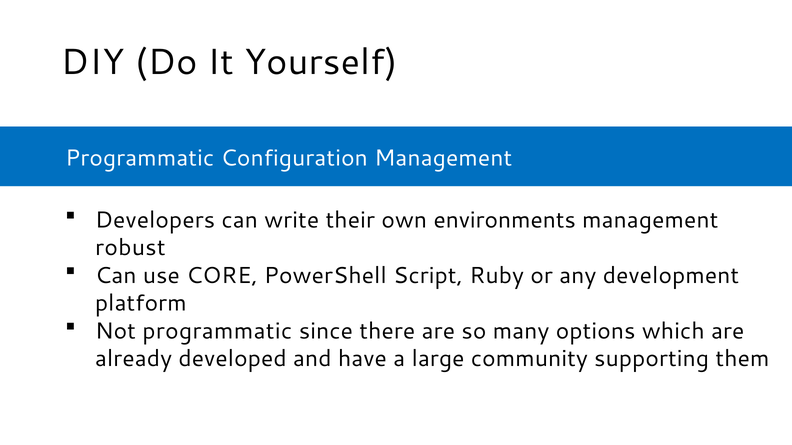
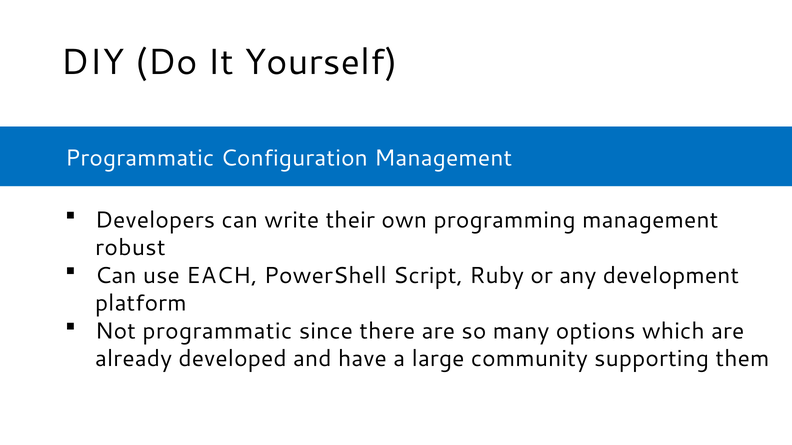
environments: environments -> programming (505, 220)
CORE: CORE -> EACH (222, 276)
